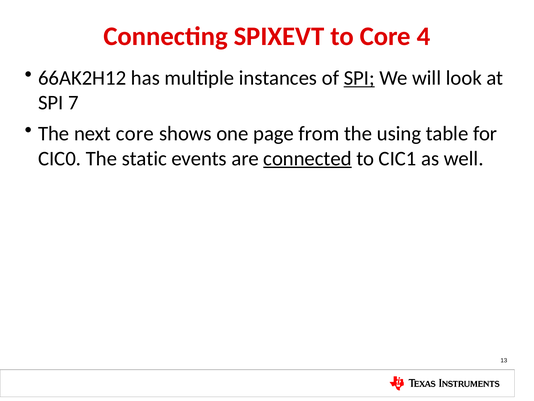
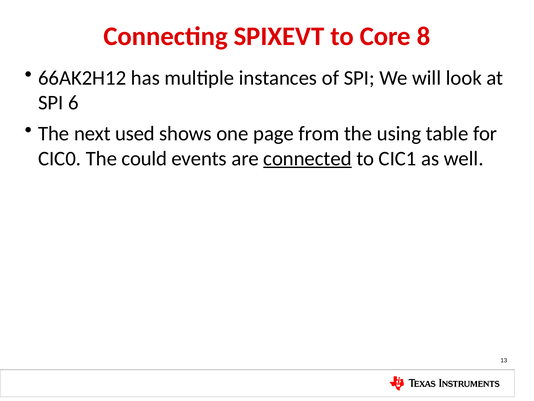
4: 4 -> 8 (424, 36)
SPI underline: present -> none (359, 78)
7: 7 -> 6 (73, 103)
next core: core -> used (135, 133)
static: static -> could (144, 158)
